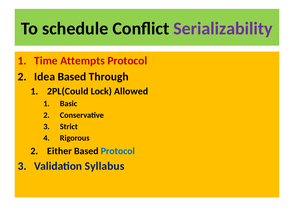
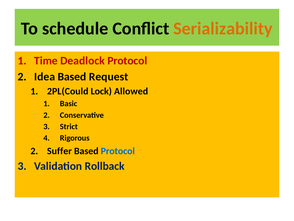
Serializability colour: purple -> orange (223, 28)
Attempts: Attempts -> Deadlock (83, 61)
Through: Through -> Request (109, 77)
Either: Either -> Suffer (59, 151)
Syllabus: Syllabus -> Rollback (105, 166)
